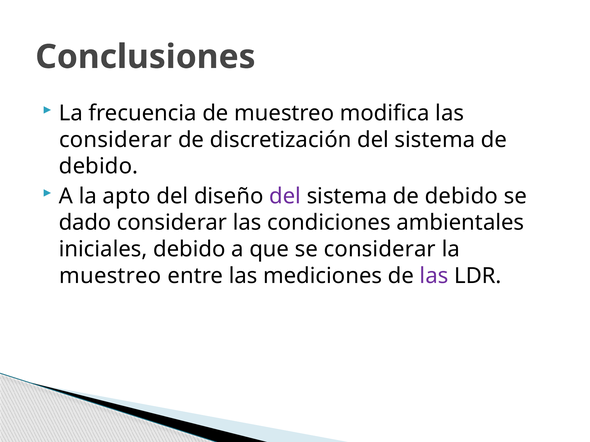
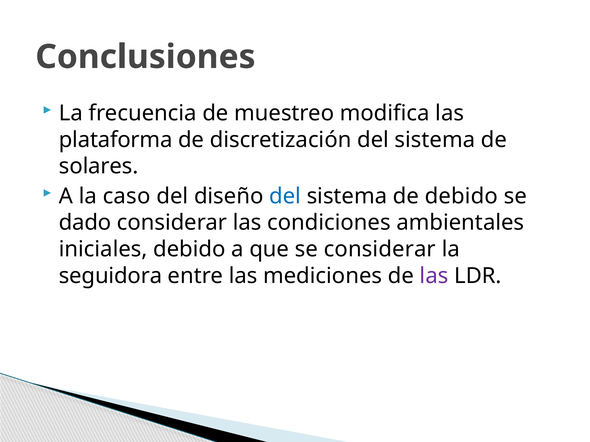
considerar: considerar -> plataforma (116, 140)
debido: debido -> solares (99, 166)
apto: apto -> caso (127, 196)
del colour: purple -> blue (285, 196)
muestreo: muestreo -> seguidora (111, 276)
